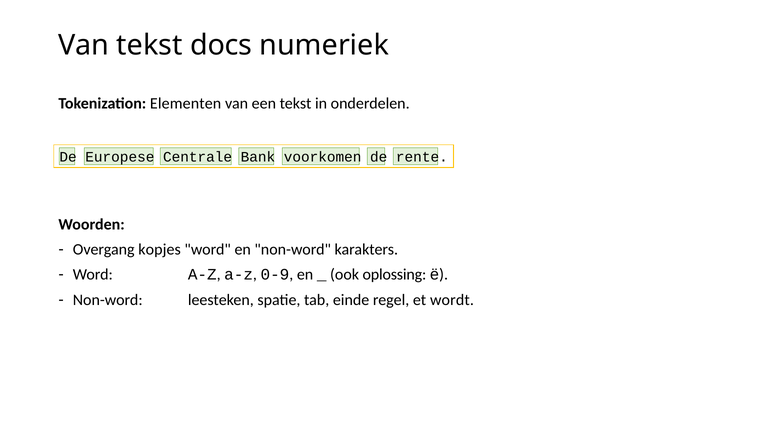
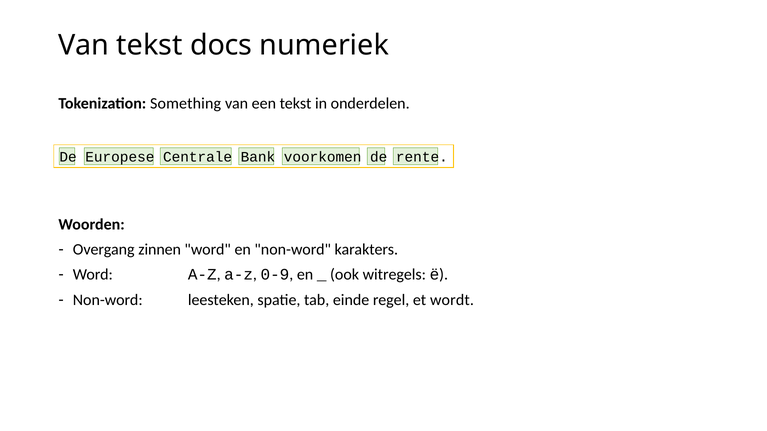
Elementen: Elementen -> Something (186, 104)
kopjes: kopjes -> zinnen (160, 250)
oplossing: oplossing -> witregels (394, 275)
